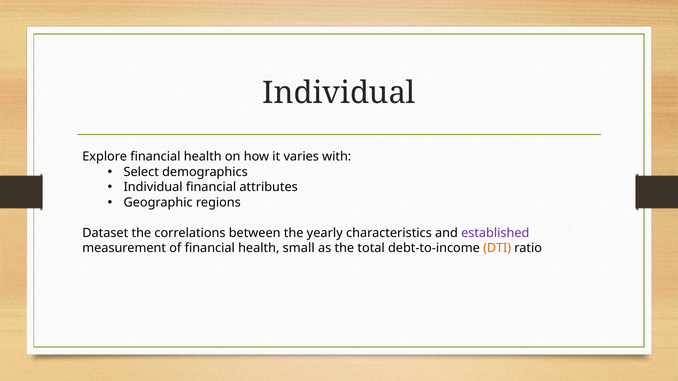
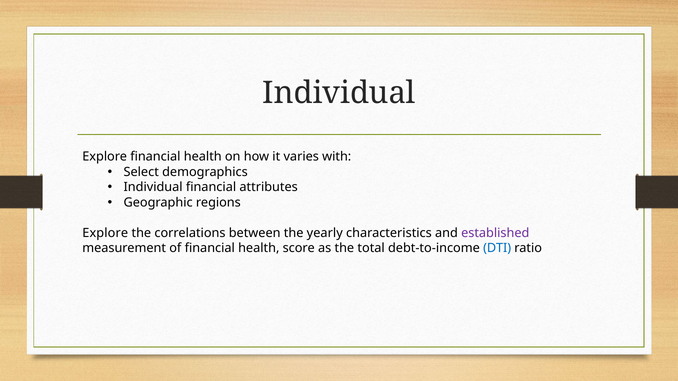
Dataset: Dataset -> Explore (105, 233)
small: small -> score (299, 248)
DTI colour: orange -> blue (497, 248)
